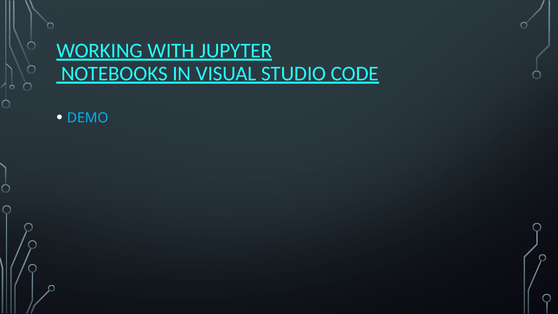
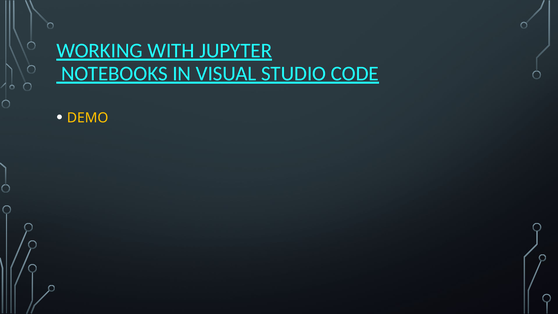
DEMO colour: light blue -> yellow (88, 118)
